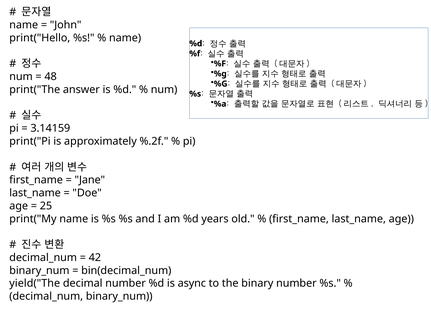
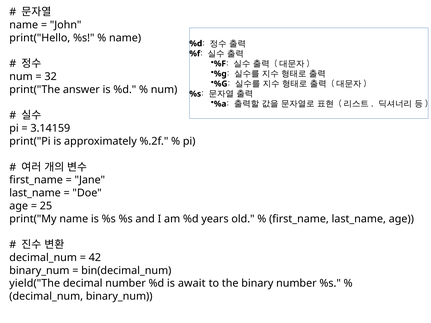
48: 48 -> 32 (51, 77)
async: async -> await (192, 284)
